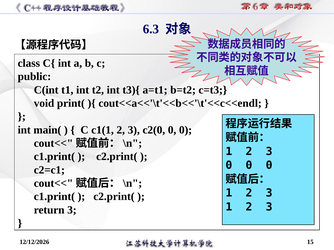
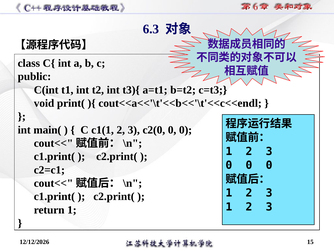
return 3: 3 -> 1 (72, 210)
